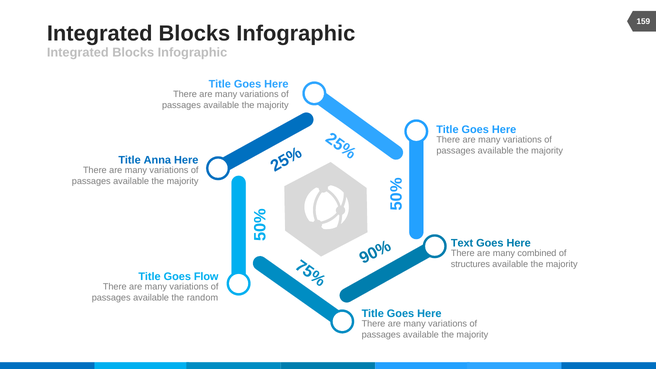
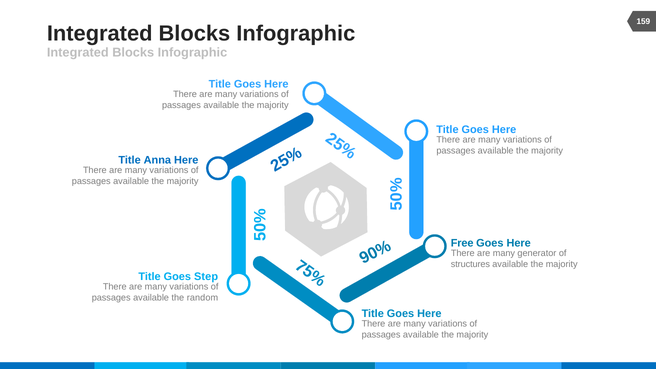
Text: Text -> Free (462, 243)
combined: combined -> generator (537, 253)
Flow: Flow -> Step (206, 276)
